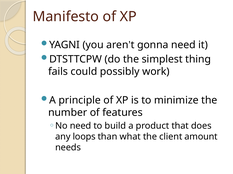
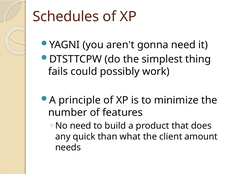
Manifesto: Manifesto -> Schedules (66, 17)
loops: loops -> quick (84, 137)
